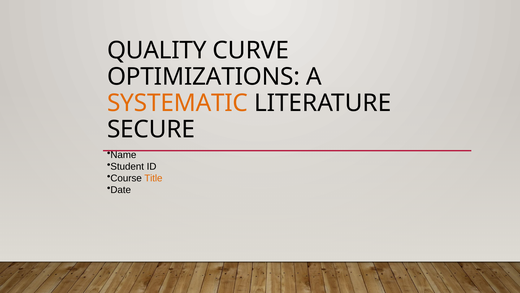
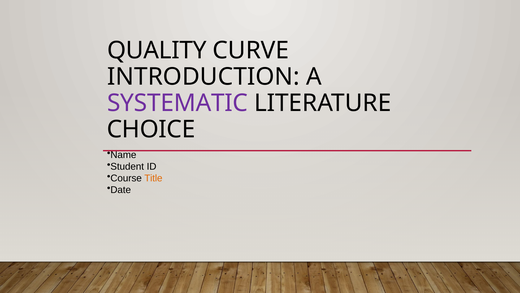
OPTIMIZATIONS: OPTIMIZATIONS -> INTRODUCTION (203, 77)
SYSTEMATIC colour: orange -> purple (177, 103)
SECURE: SECURE -> CHOICE (151, 129)
